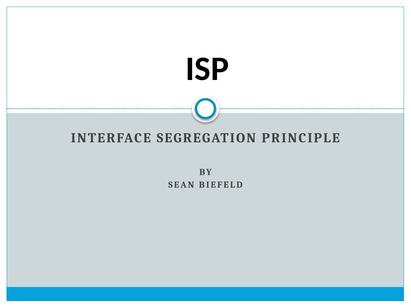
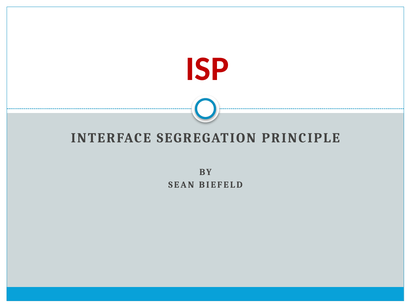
ISP colour: black -> red (207, 69)
